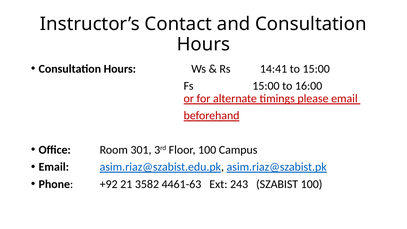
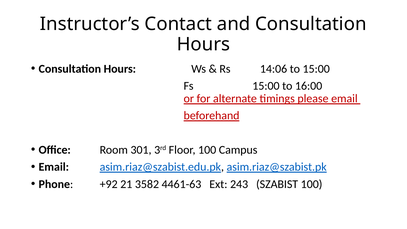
14:41: 14:41 -> 14:06 (274, 69)
